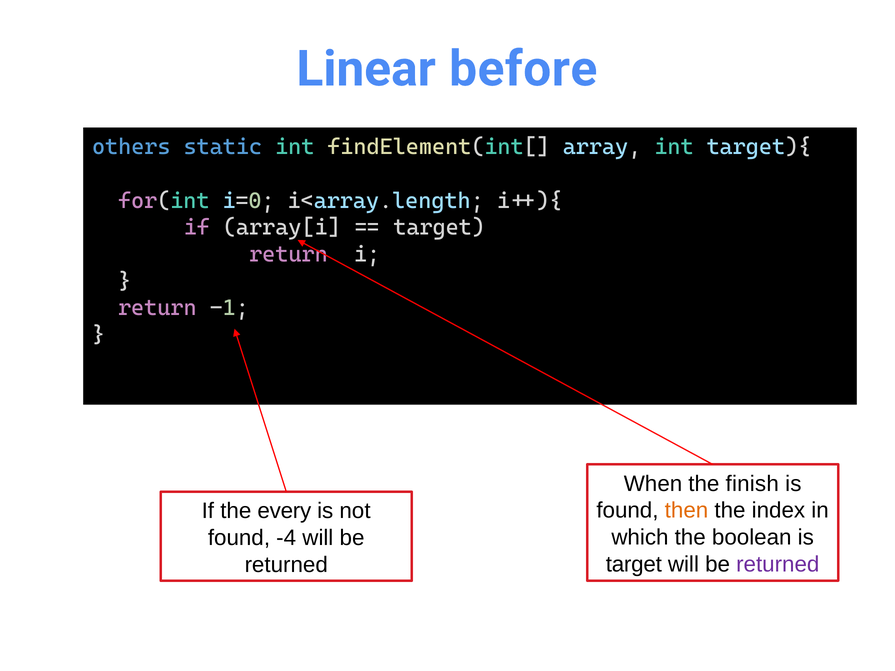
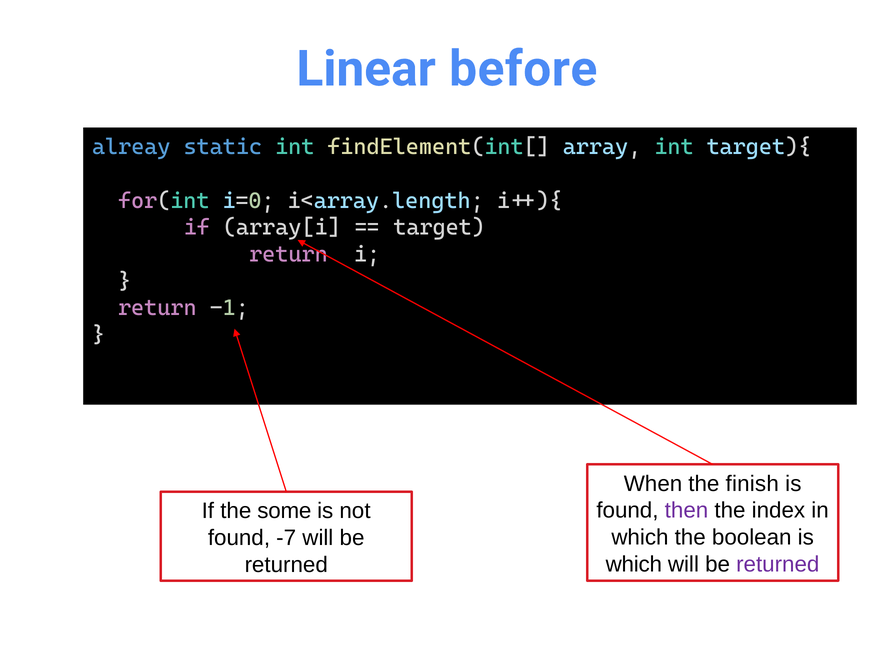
others: others -> alreay (131, 147)
then colour: orange -> purple (686, 511)
every: every -> some (284, 511)
-4: -4 -> -7 (286, 538)
target: target -> which (634, 565)
